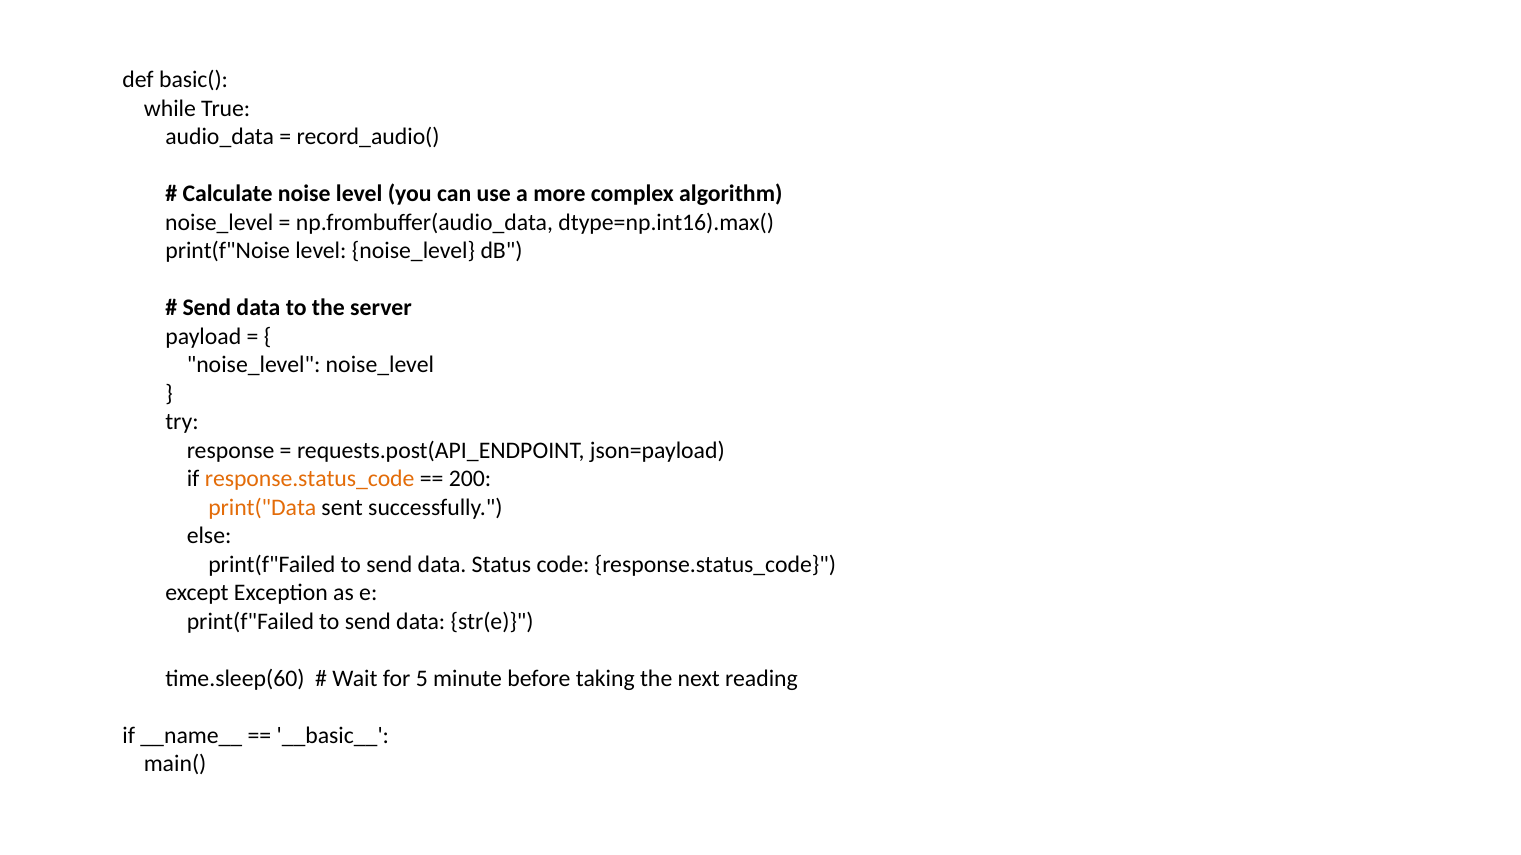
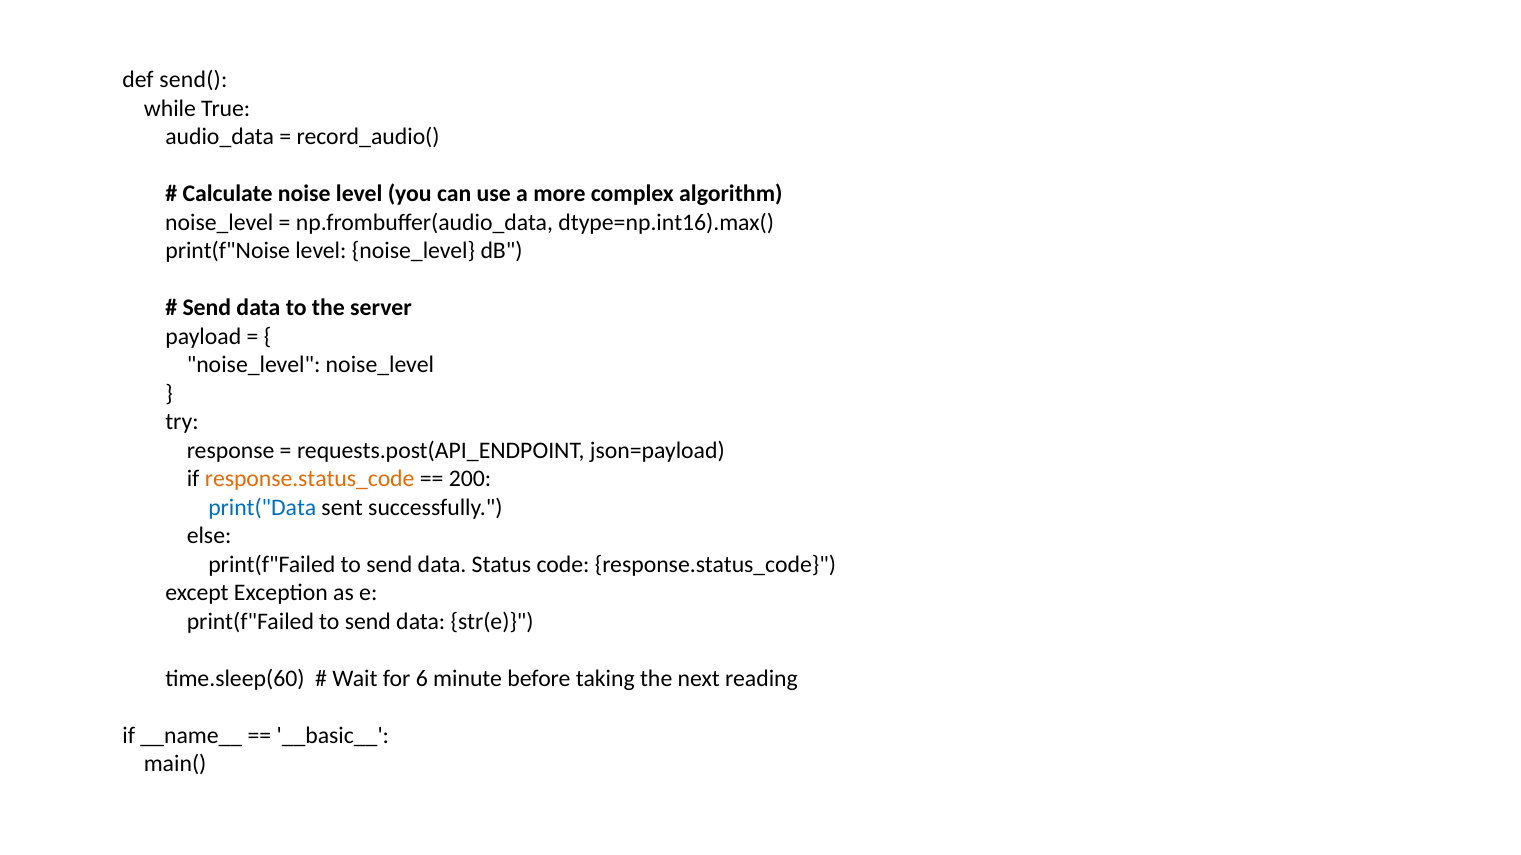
basic(: basic( -> send( (193, 80)
print("Data colour: orange -> blue (262, 508)
5: 5 -> 6 (422, 679)
